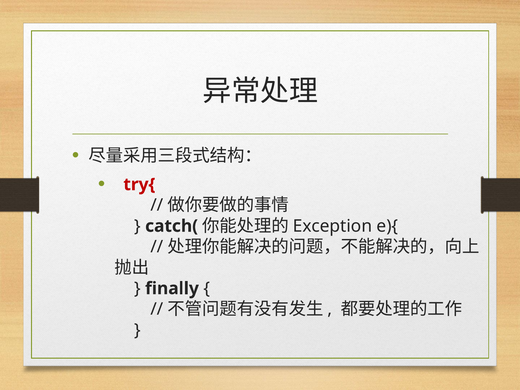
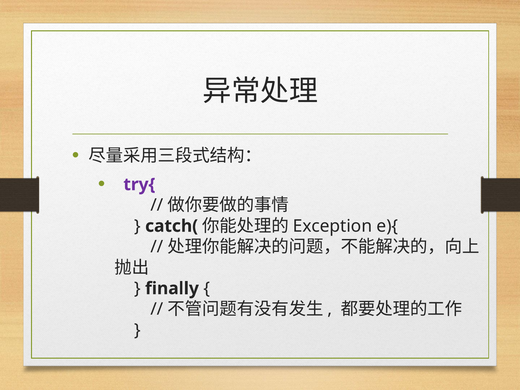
try{ colour: red -> purple (139, 184)
